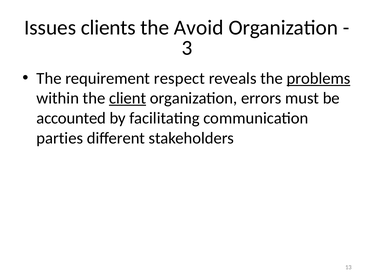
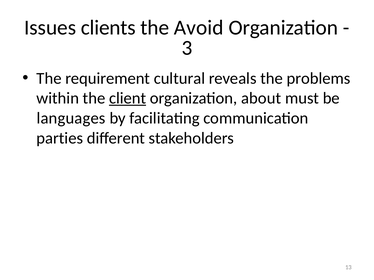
respect: respect -> cultural (179, 78)
problems underline: present -> none (318, 78)
errors: errors -> about (261, 98)
accounted: accounted -> languages (71, 118)
